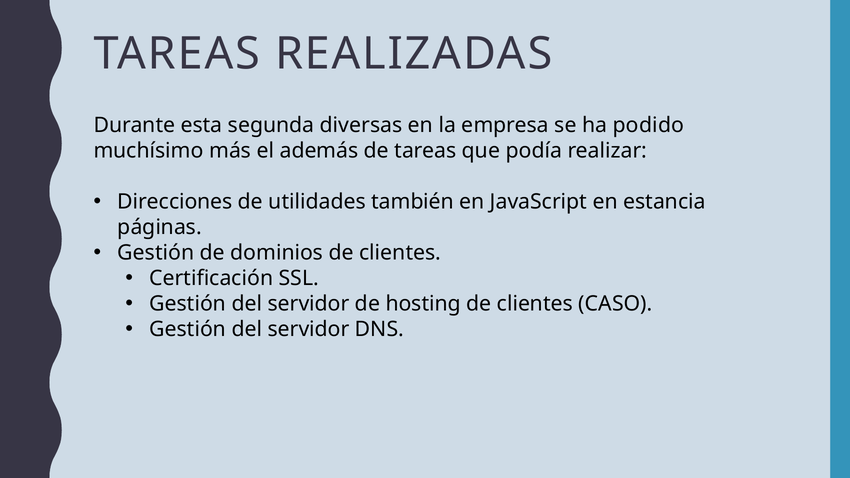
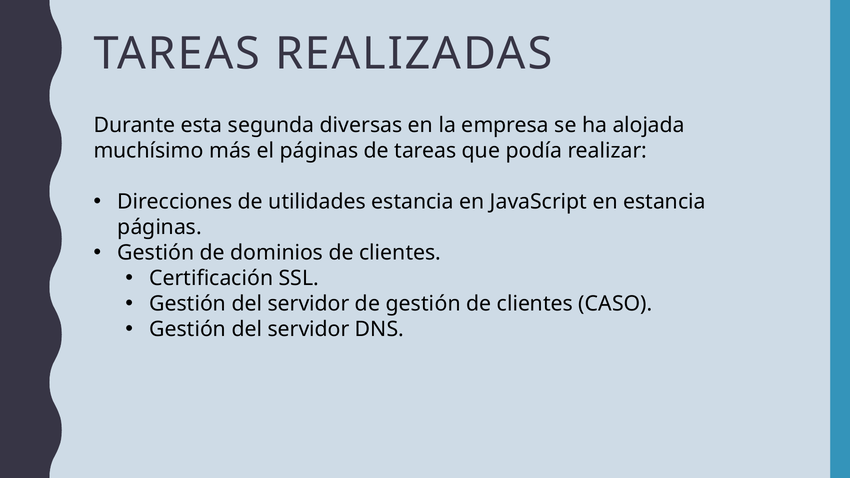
podido: podido -> alojada (649, 125)
el además: además -> páginas (319, 151)
utilidades también: también -> estancia (413, 202)
de hosting: hosting -> gestión (423, 304)
